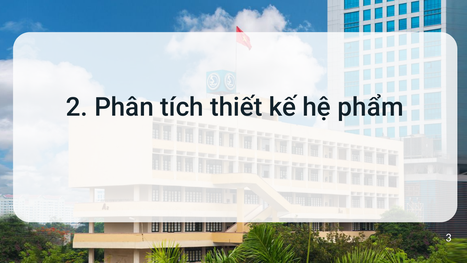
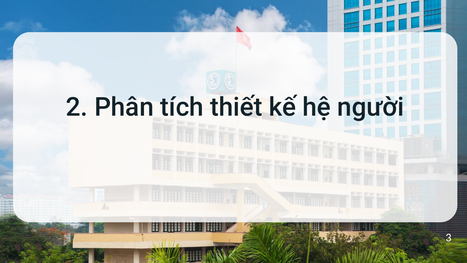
phẩm: phẩm -> người (371, 107)
